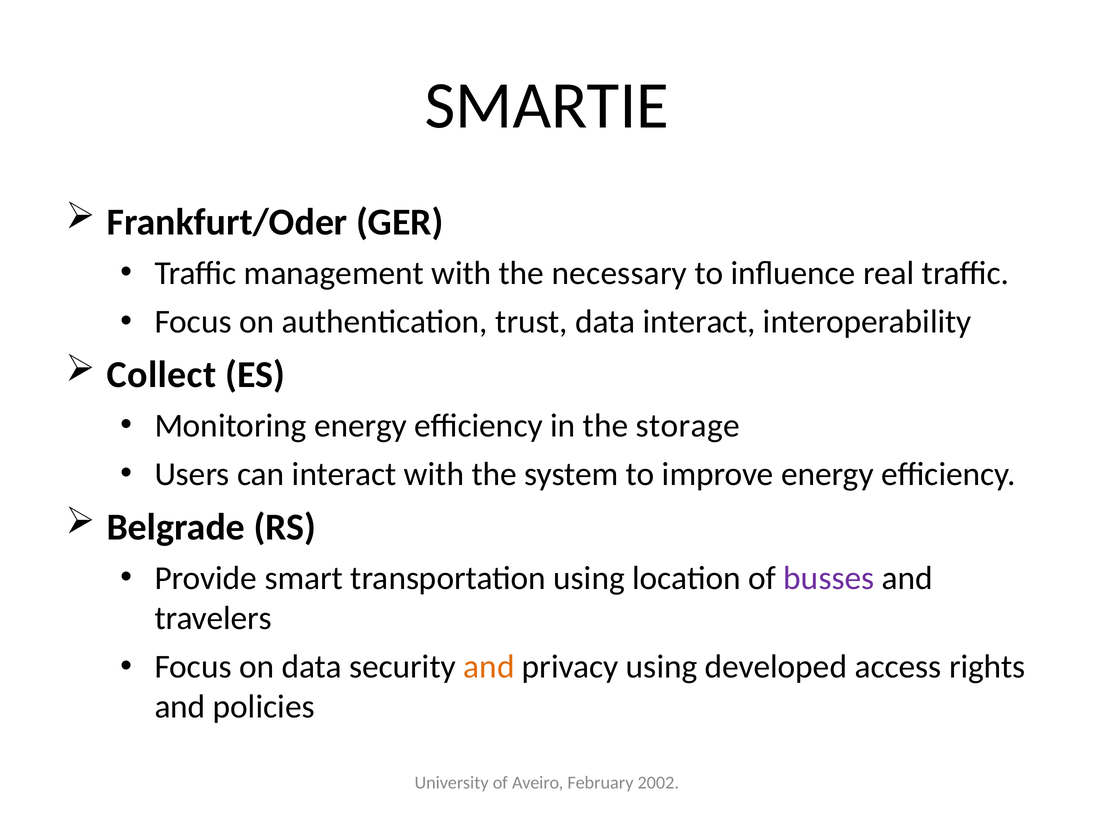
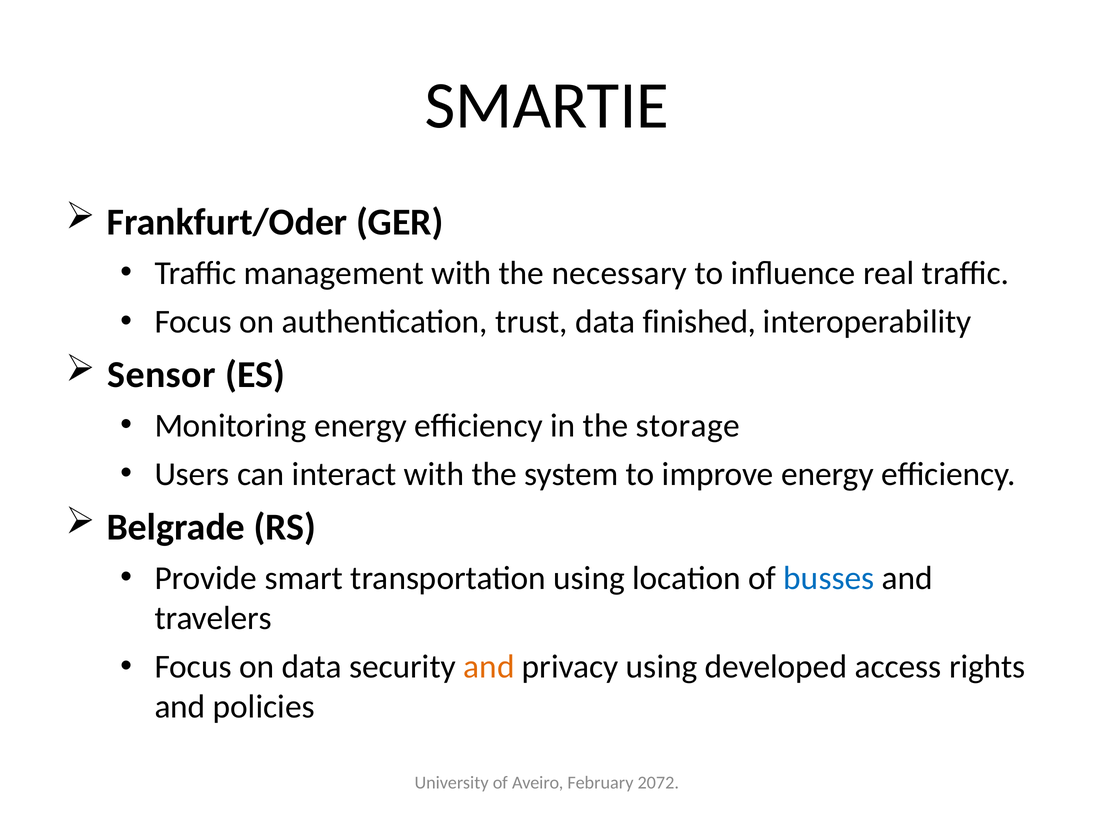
data interact: interact -> finished (699, 322)
Collect: Collect -> Sensor (162, 375)
busses colour: purple -> blue (829, 579)
2002: 2002 -> 2072 (658, 783)
